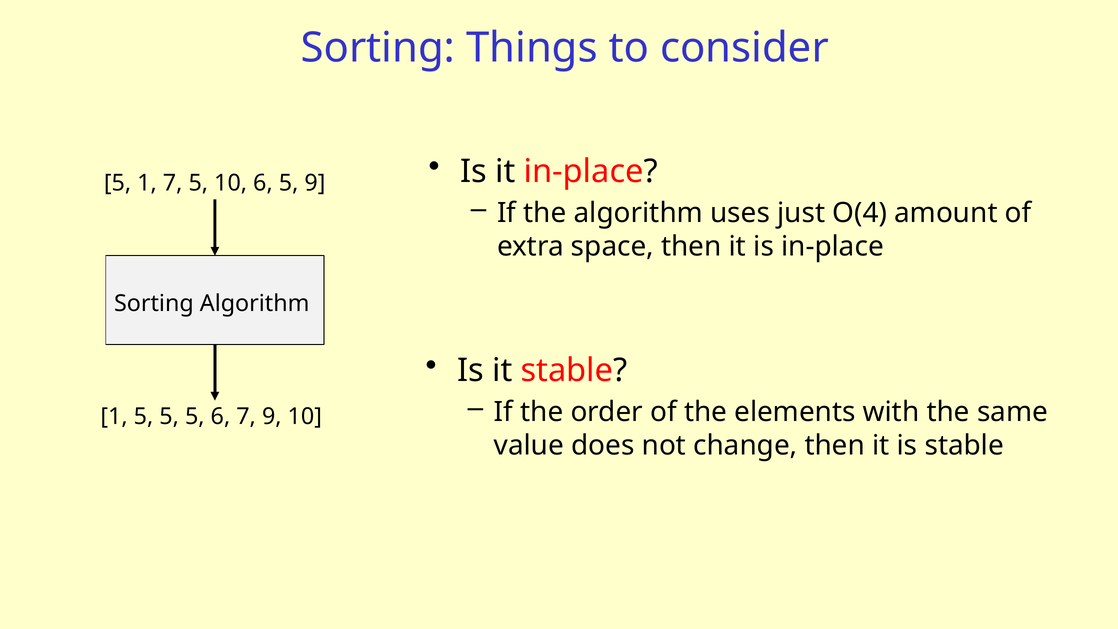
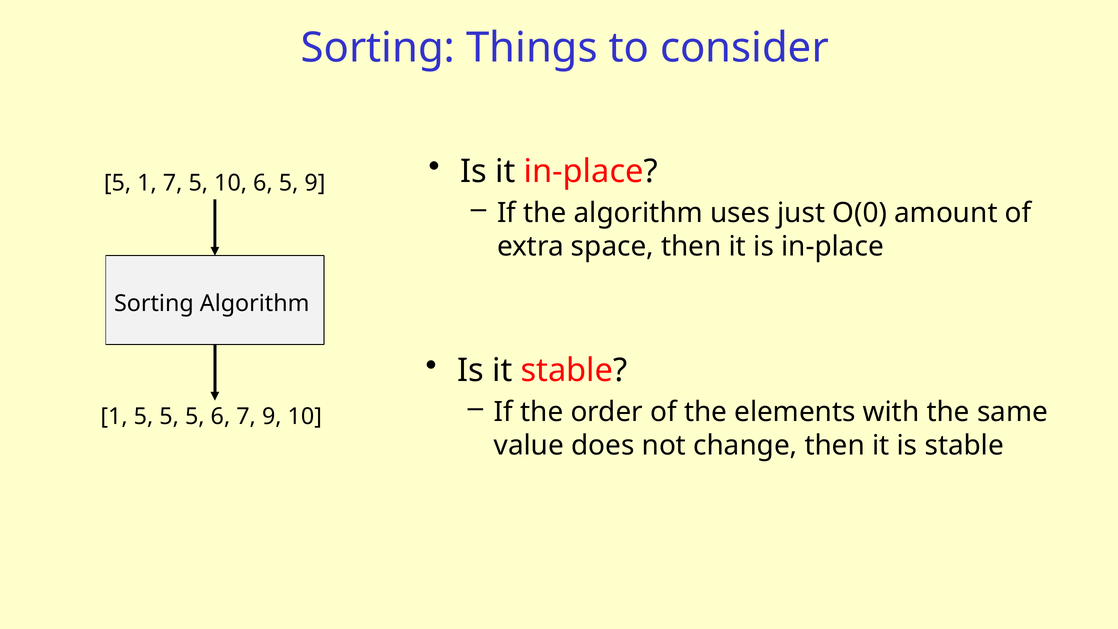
O(4: O(4 -> O(0 (860, 213)
